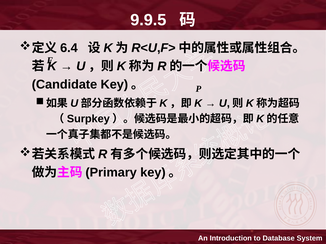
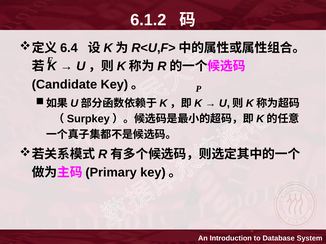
9.9.5: 9.9.5 -> 6.1.2 (148, 20)
